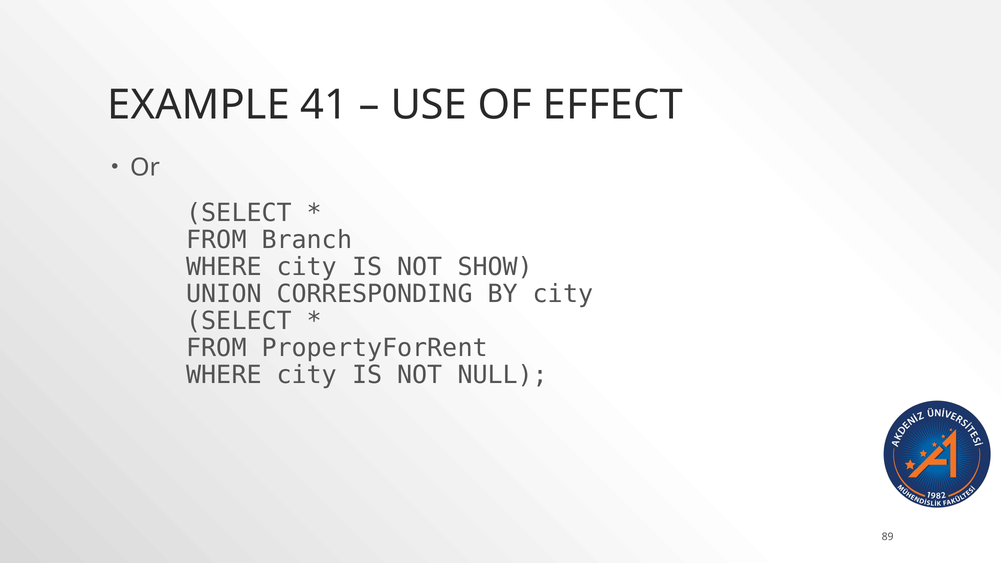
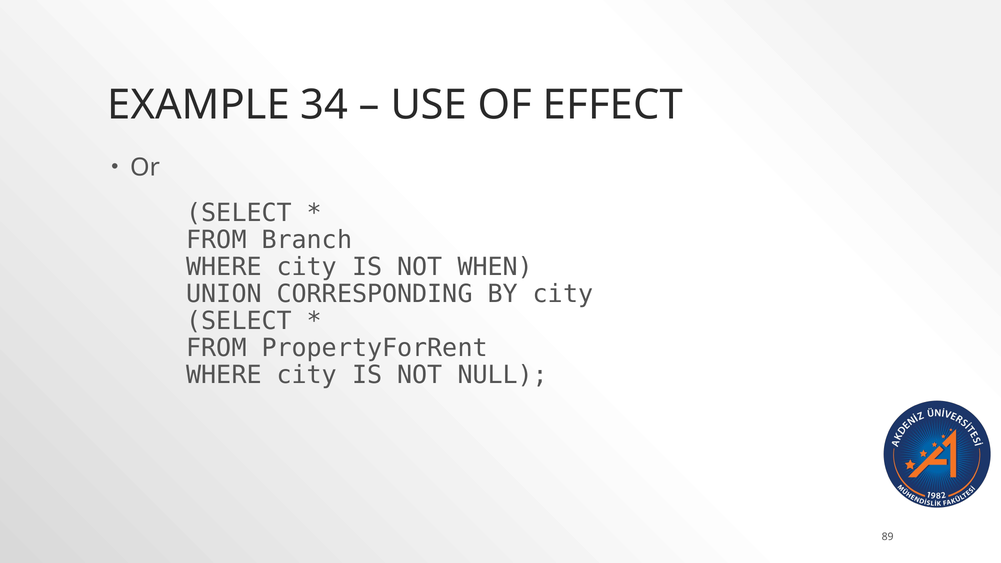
41: 41 -> 34 (324, 105)
SHOW: SHOW -> WHEN (495, 267)
